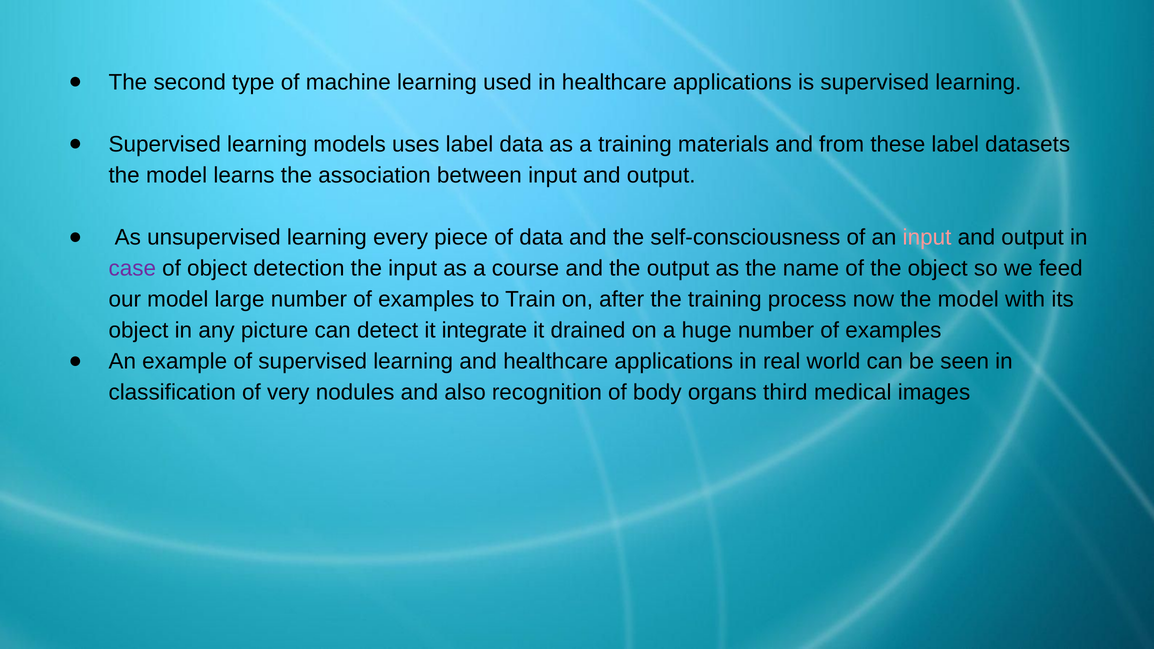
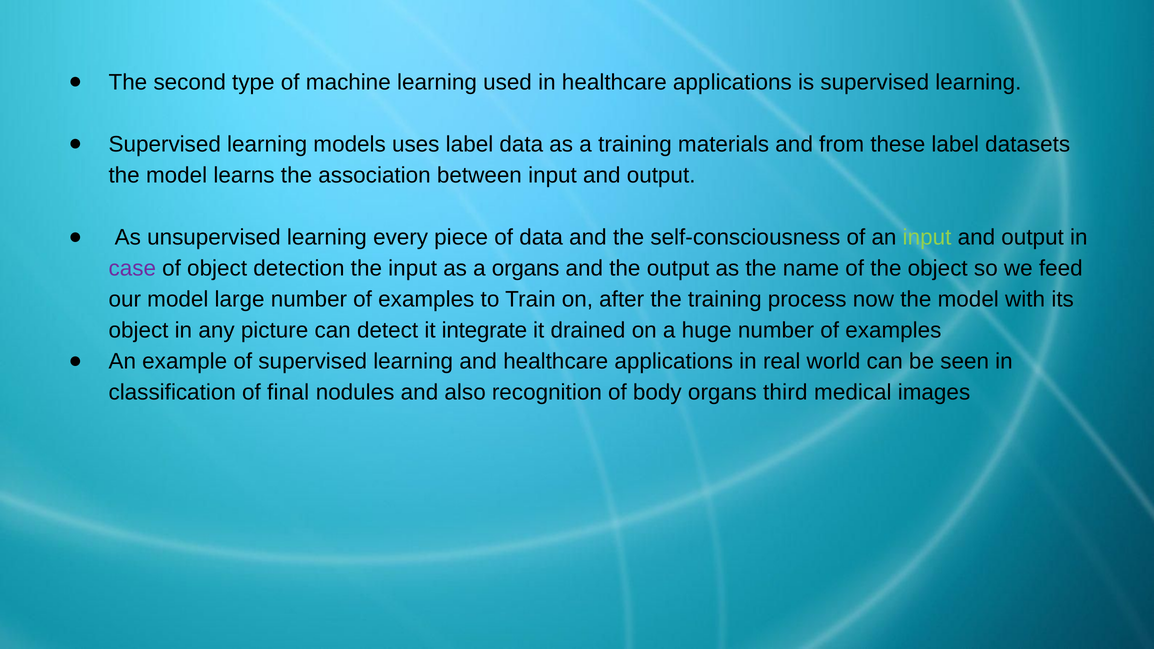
input colour: pink -> light green (927, 237)
a course: course -> organs (526, 268)
very: very -> final (288, 393)
